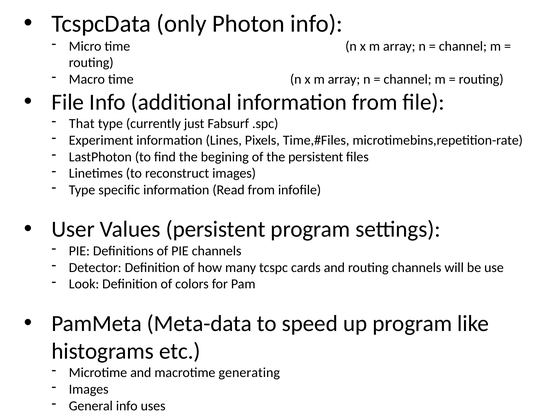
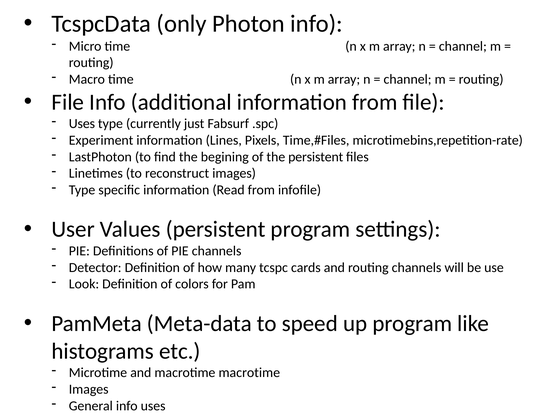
That: That -> Uses (82, 124)
macrotime generating: generating -> macrotime (249, 372)
